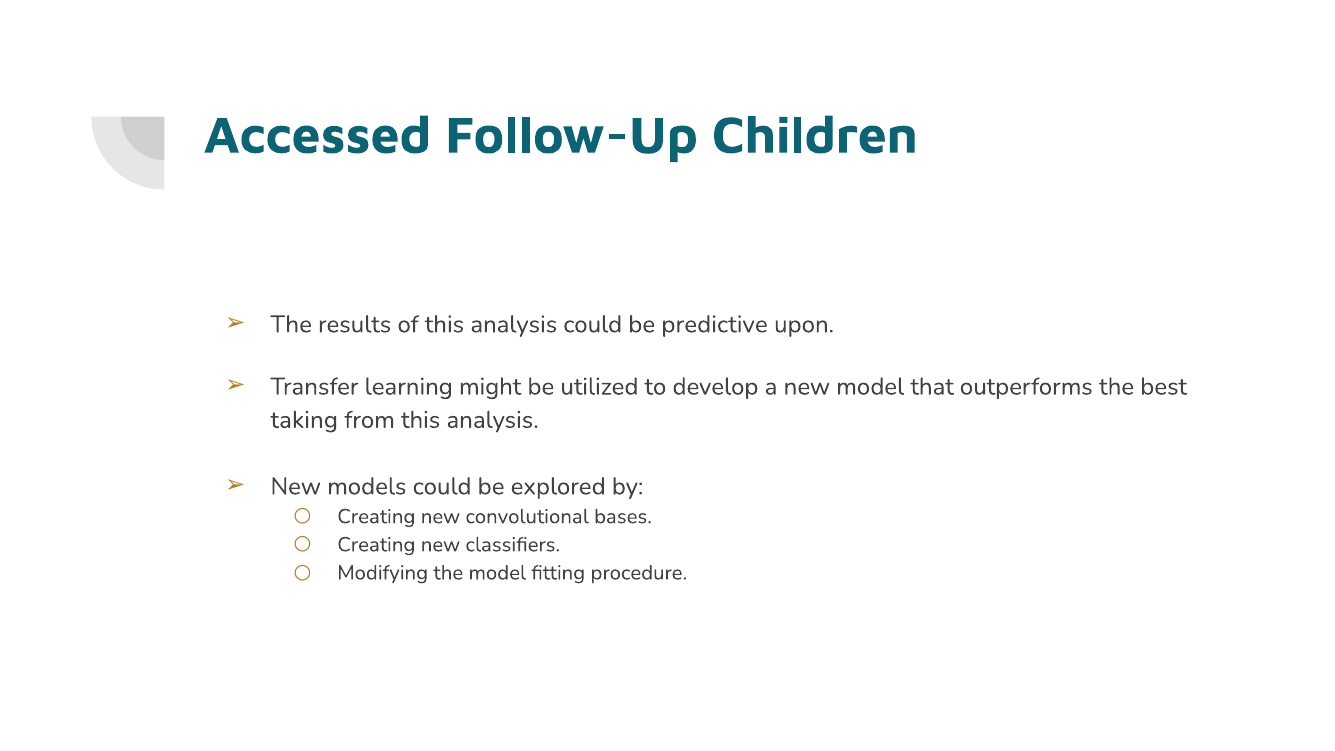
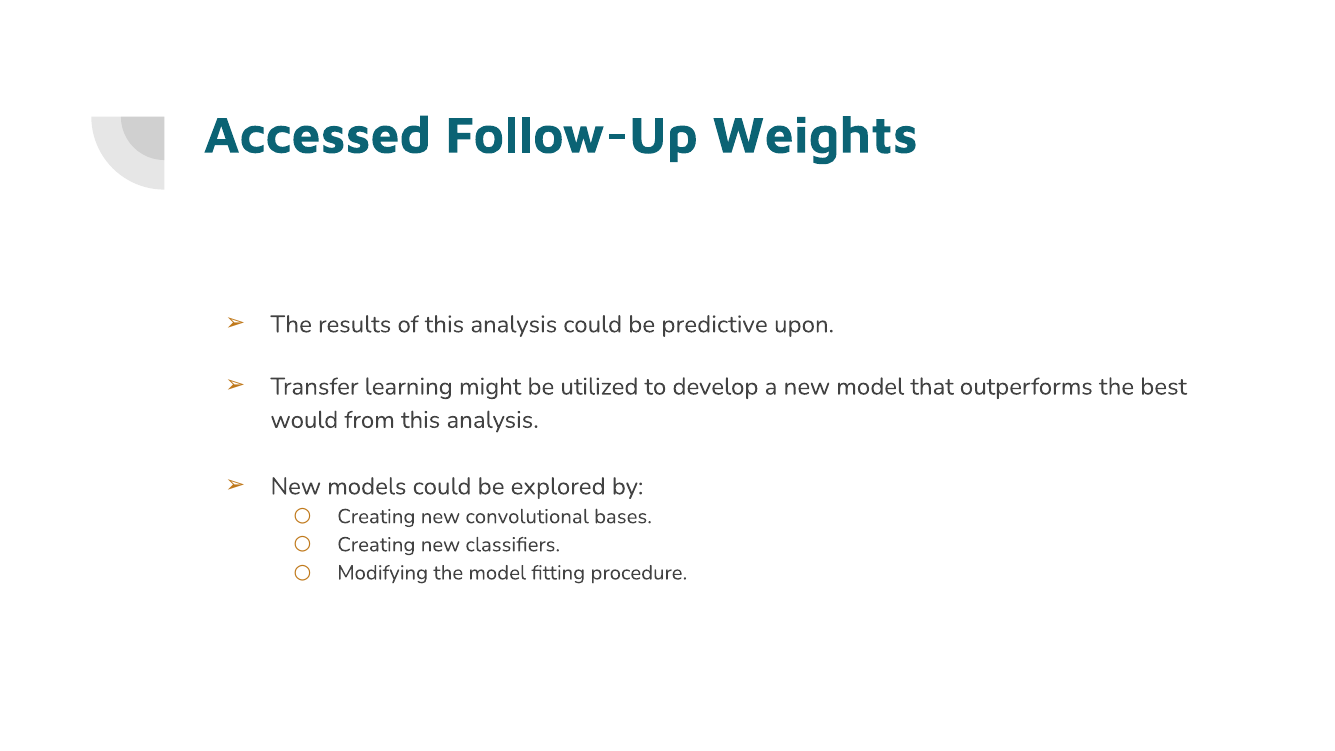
Children: Children -> Weights (815, 136)
taking: taking -> would (304, 420)
